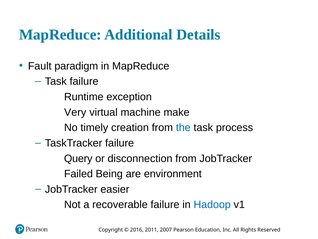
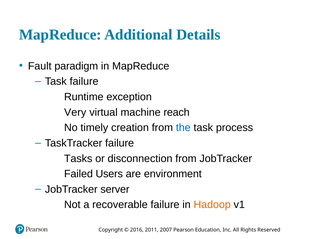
make: make -> reach (177, 112)
Query: Query -> Tasks (78, 158)
Being: Being -> Users (109, 174)
easier: easier -> server (115, 189)
Hadoop colour: blue -> orange (212, 204)
